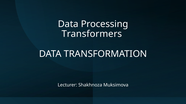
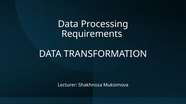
Transformers: Transformers -> Requirements (92, 34)
